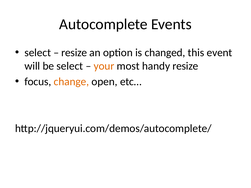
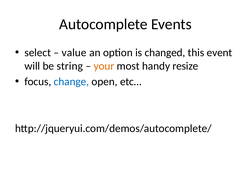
resize: resize -> value (74, 53)
be select: select -> string (70, 66)
change colour: orange -> blue (71, 82)
